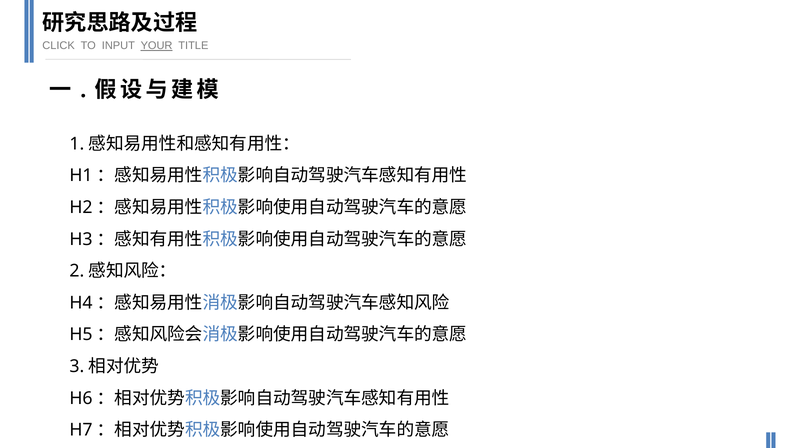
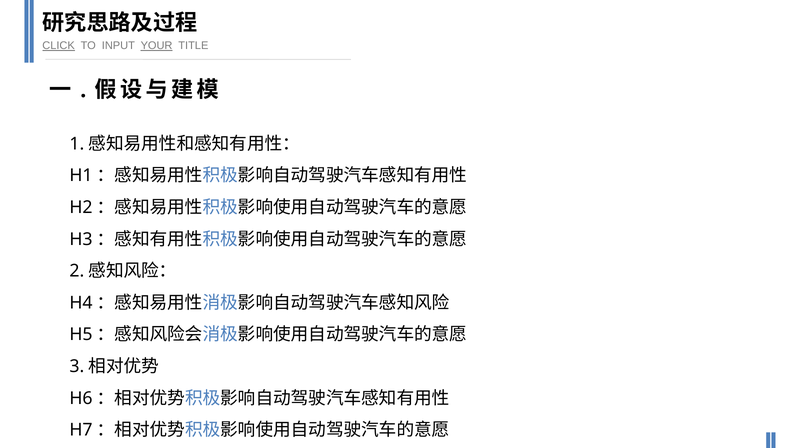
CLICK underline: none -> present (59, 46)
